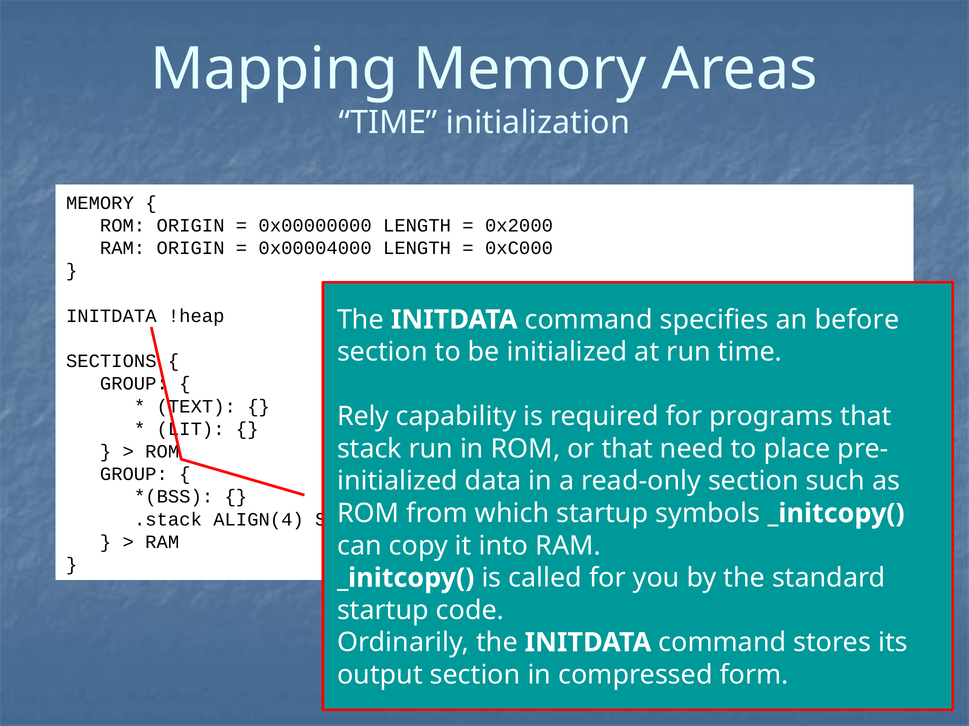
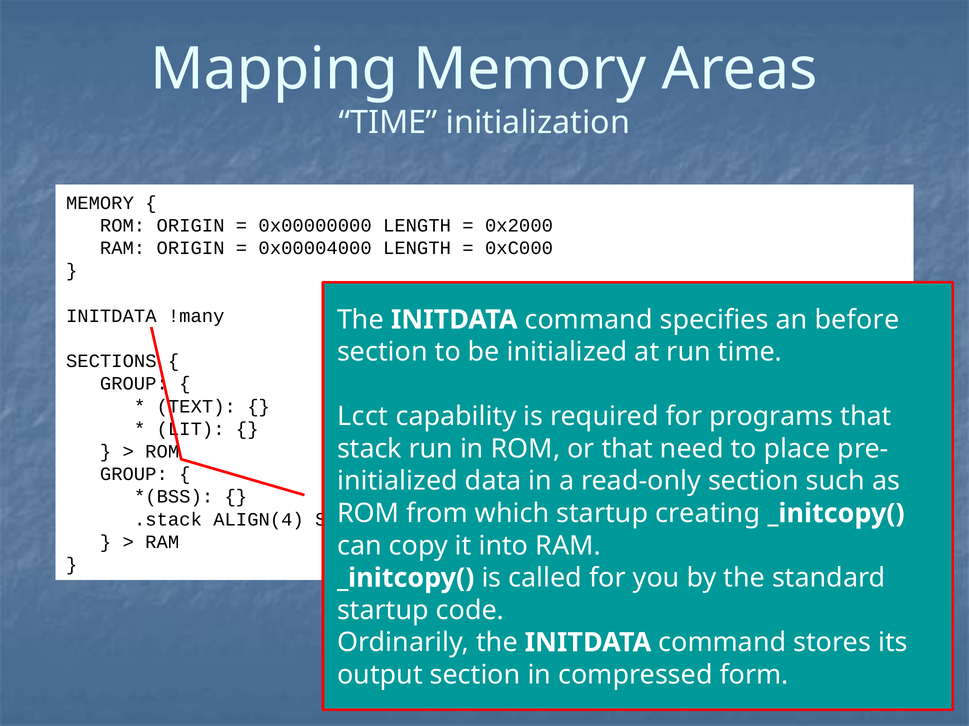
!heap: !heap -> !many (196, 316)
Rely: Rely -> Lcct (363, 417)
symbols: symbols -> creating (708, 514)
